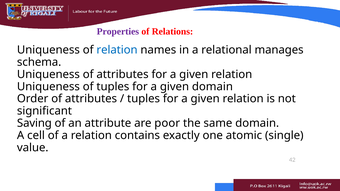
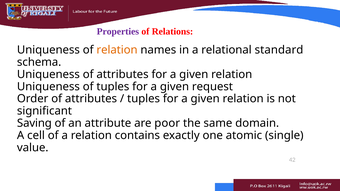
relation colour: blue -> orange (117, 50)
manages: manages -> standard (279, 50)
given domain: domain -> request (212, 87)
